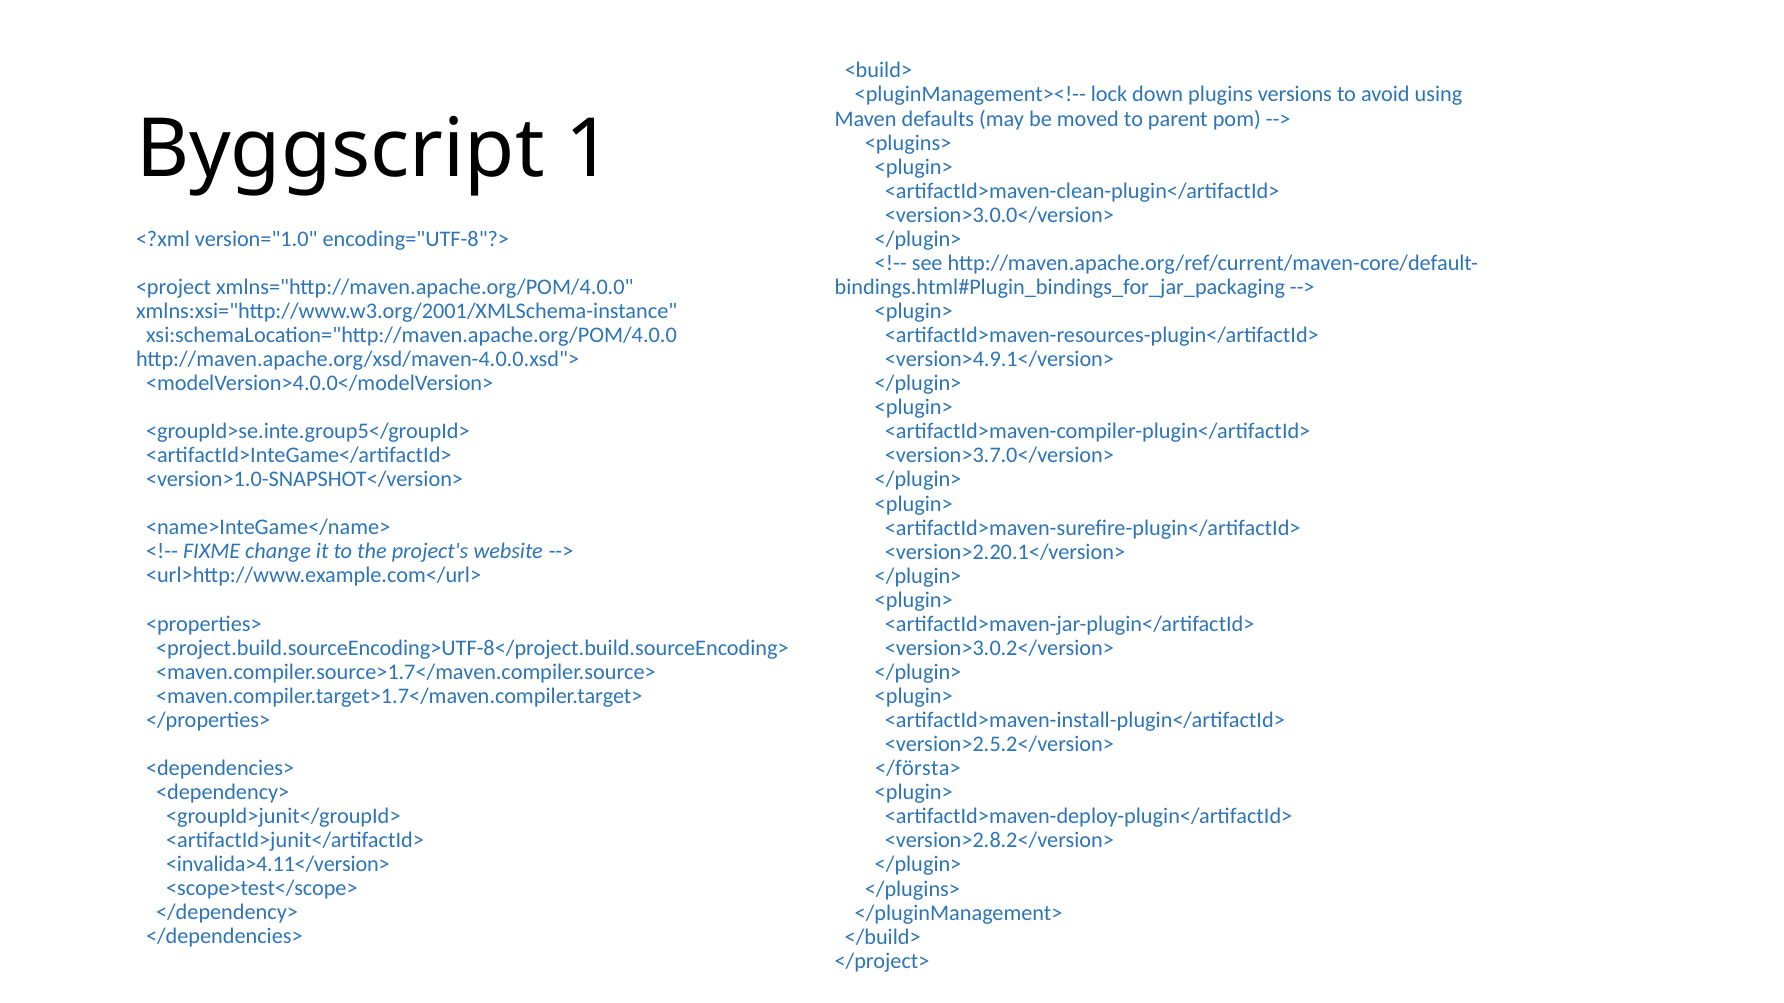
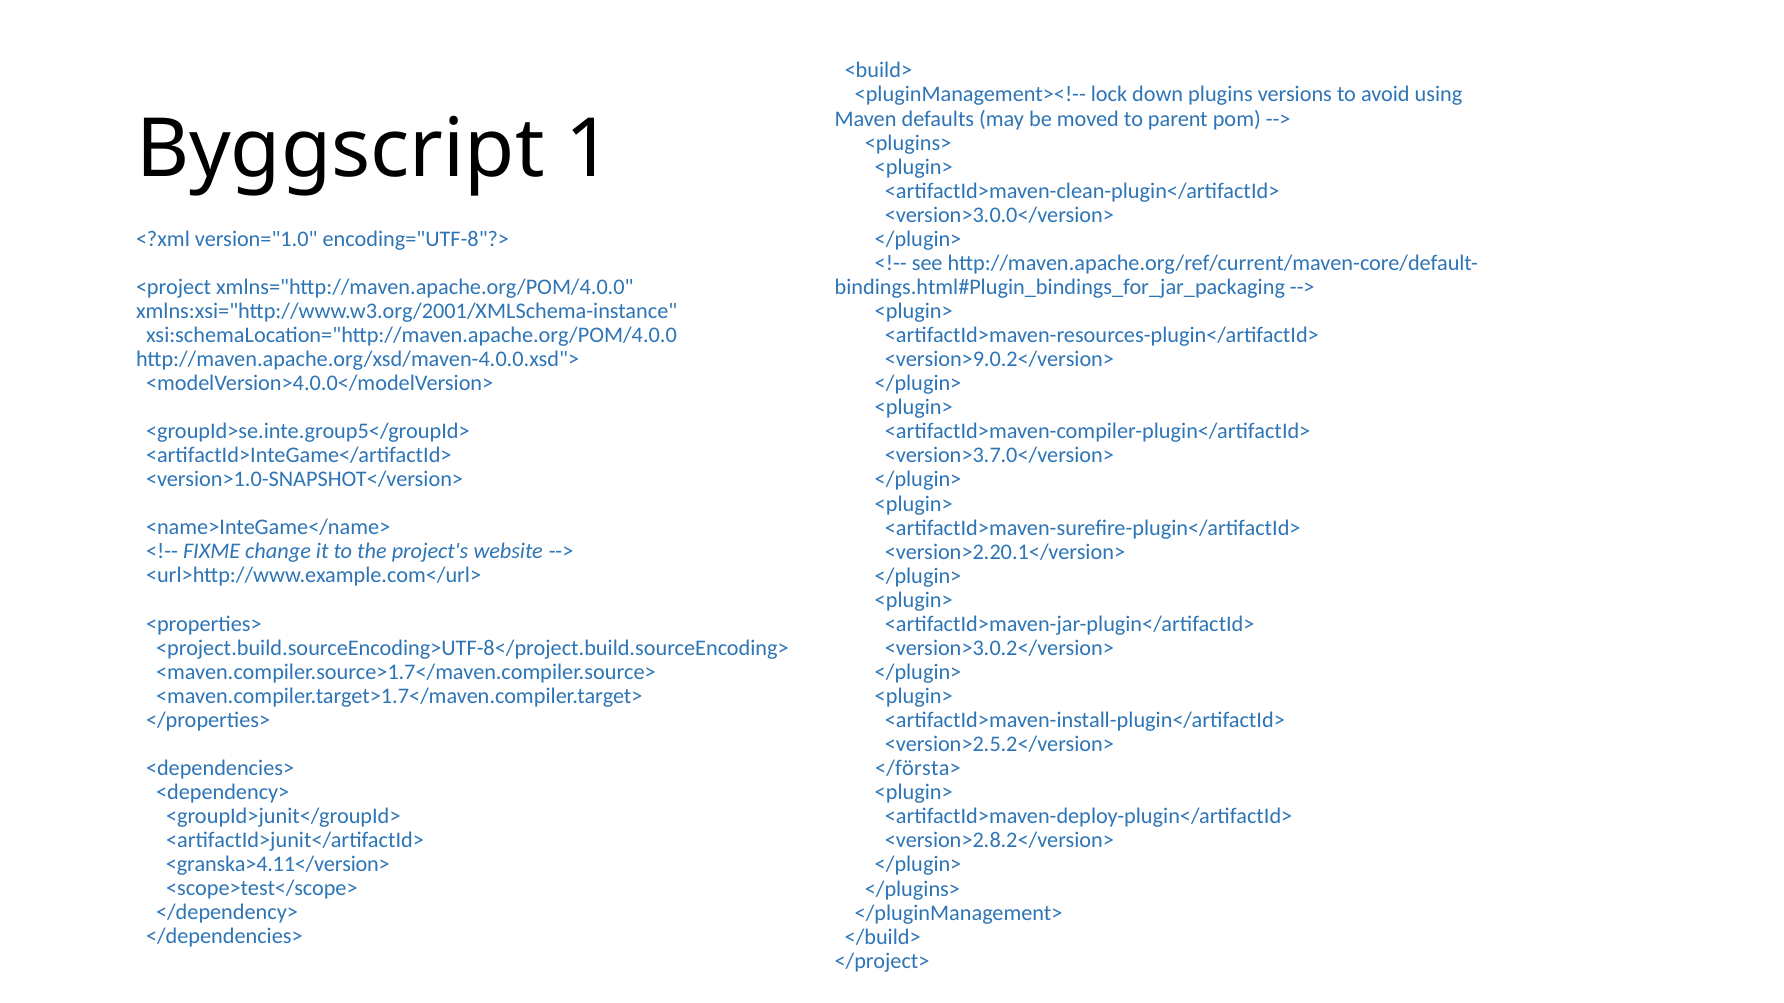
<version>4.9.1</version>: <version>4.9.1</version> -> <version>9.0.2</version> (999, 359)
<invalida>4.11</version>: <invalida>4.11</version> -> <granska>4.11</version> (278, 865)
